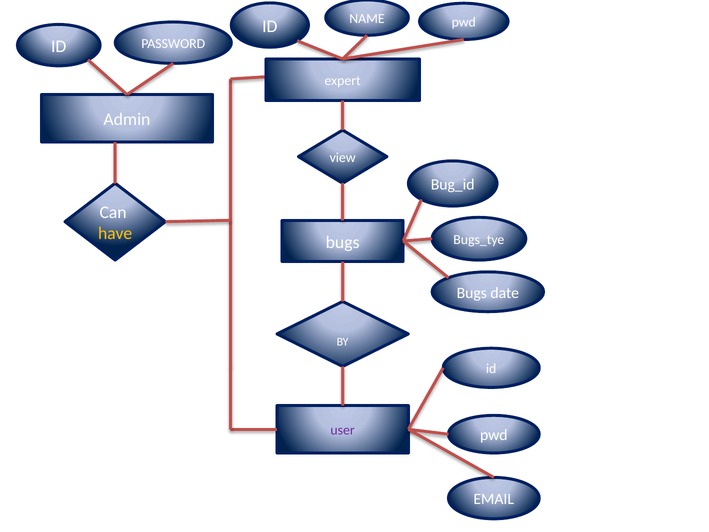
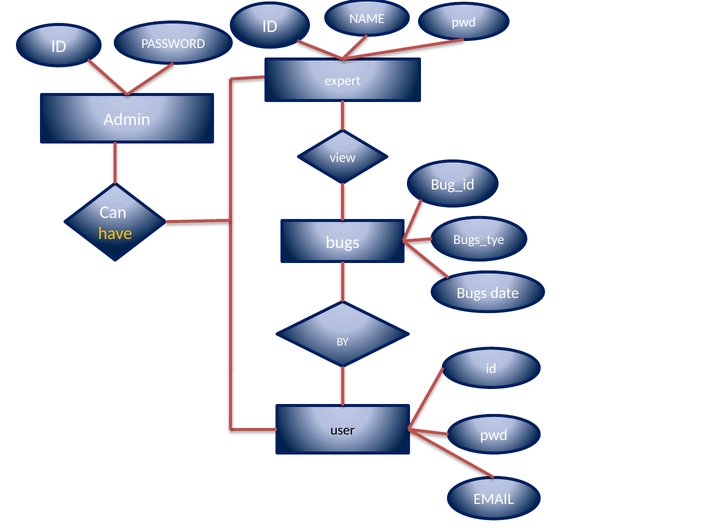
user colour: purple -> black (343, 430)
